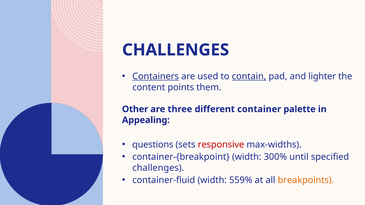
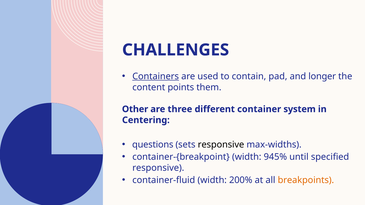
contain underline: present -> none (249, 76)
lighter: lighter -> longer (322, 76)
palette: palette -> system (300, 109)
Appealing: Appealing -> Centering (146, 120)
responsive colour: red -> black (221, 145)
300%: 300% -> 945% (275, 157)
challenges: challenges -> responsive (158, 168)
559%: 559% -> 200% (241, 180)
